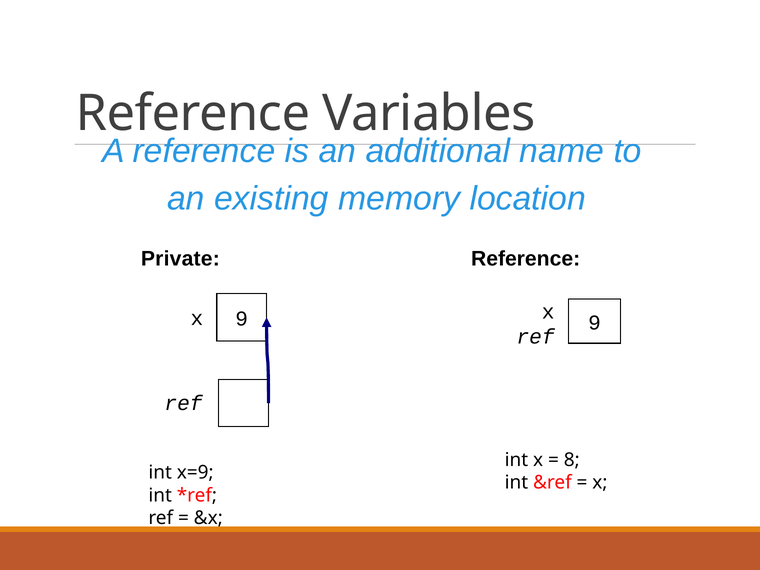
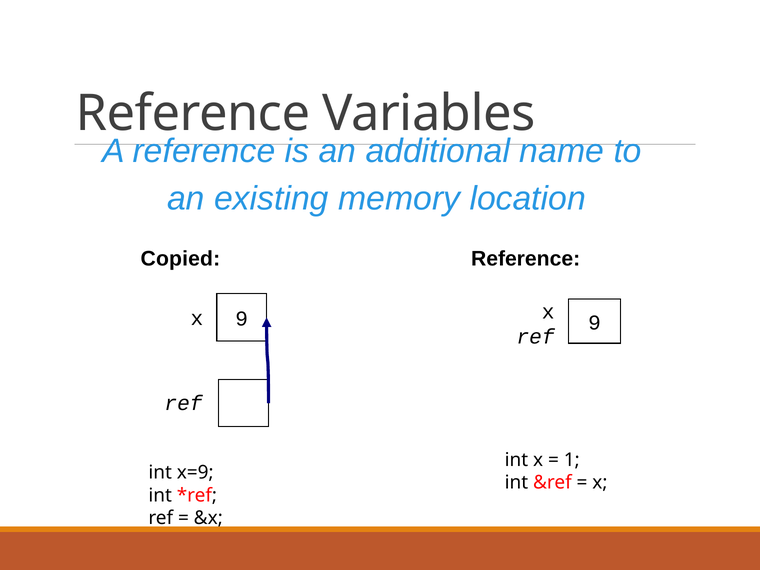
Private: Private -> Copied (180, 259)
8: 8 -> 1 (572, 460)
